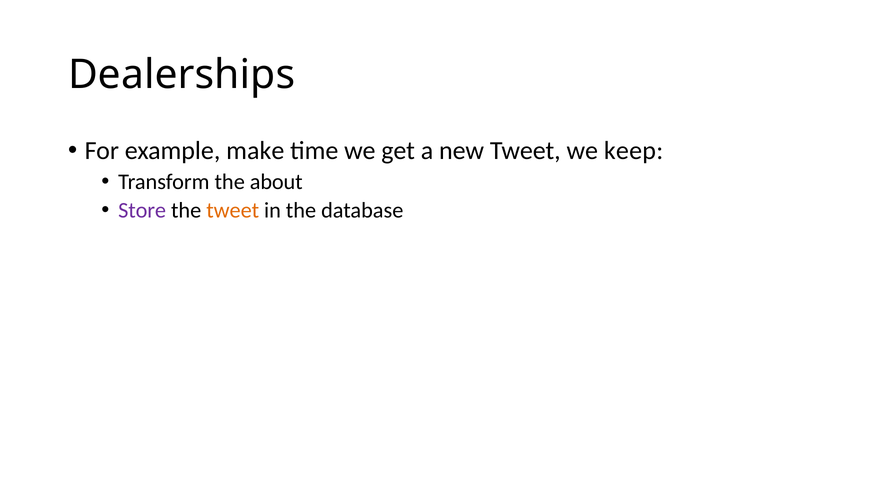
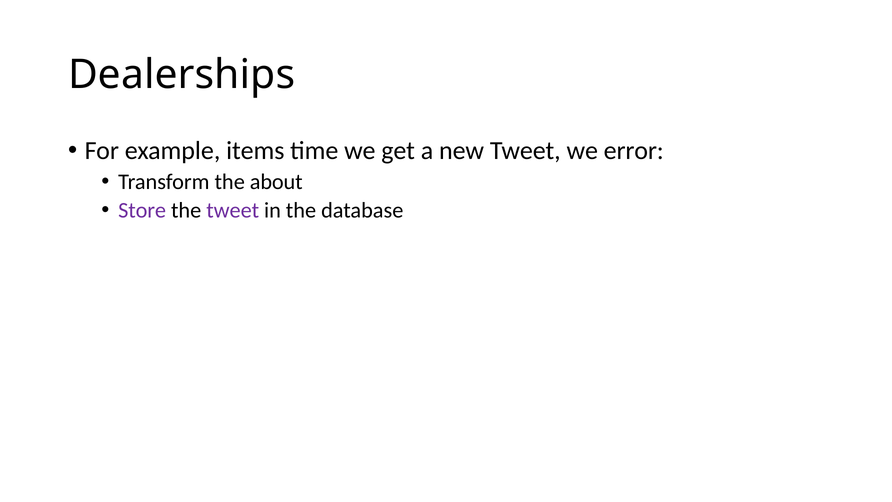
make: make -> items (255, 151)
keep: keep -> error (634, 151)
tweet colour: orange -> purple (233, 210)
